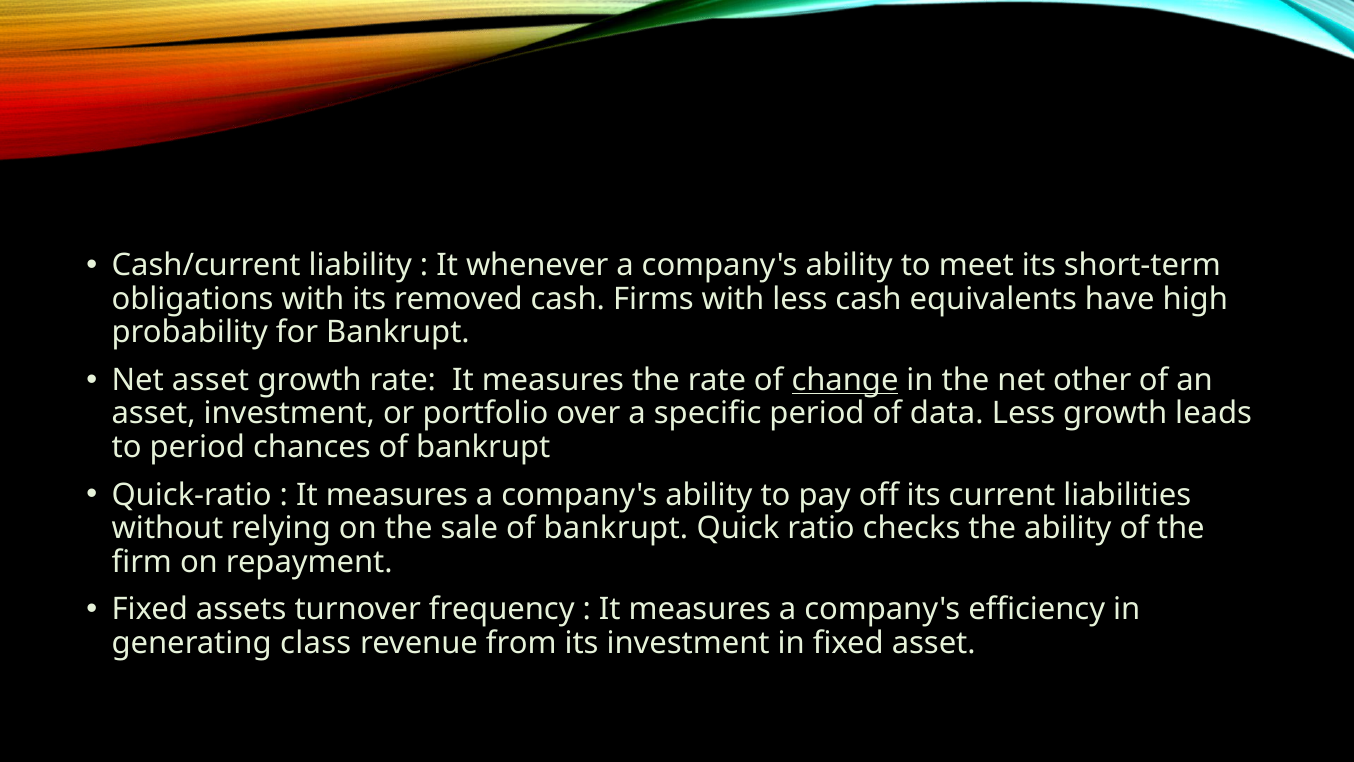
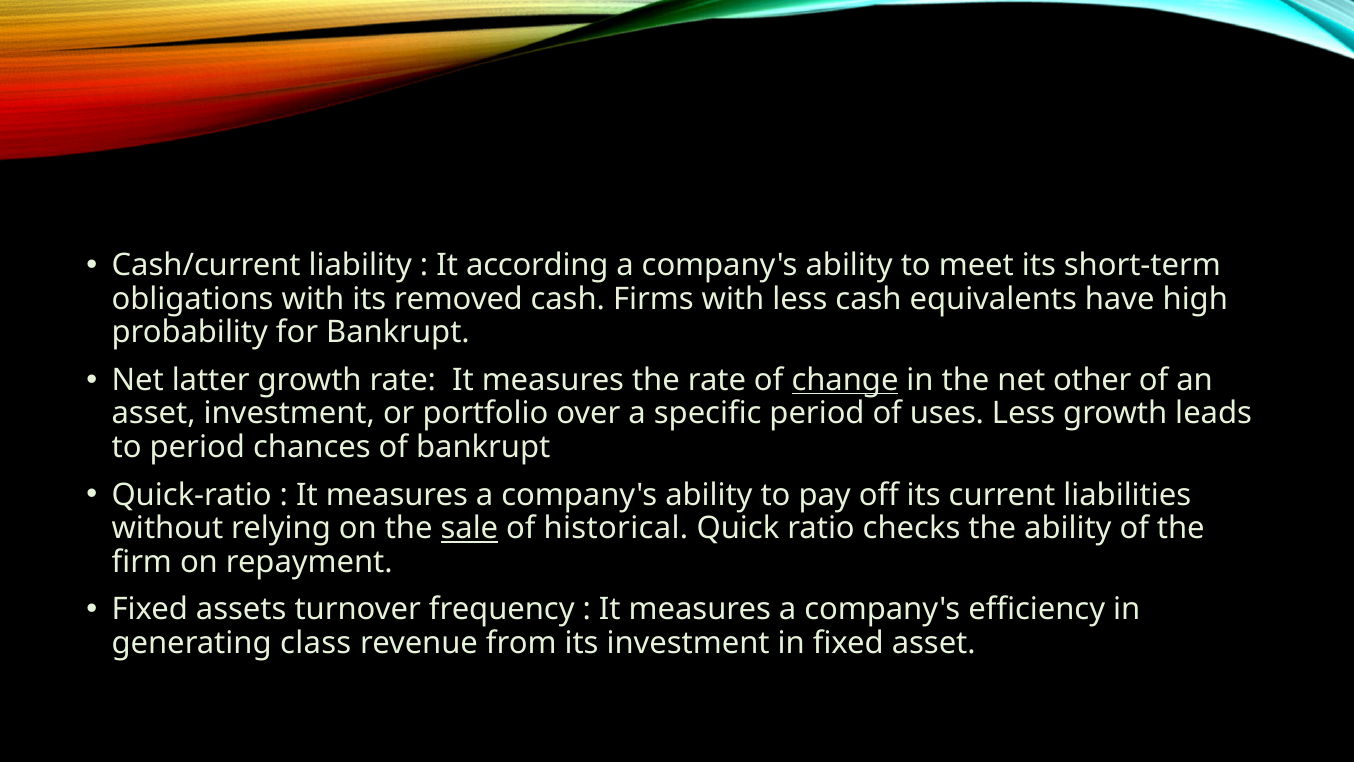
whenever: whenever -> according (537, 265)
Net asset: asset -> latter (211, 380)
data: data -> uses (947, 413)
sale underline: none -> present (469, 528)
bankrupt: bankrupt -> historical (616, 528)
